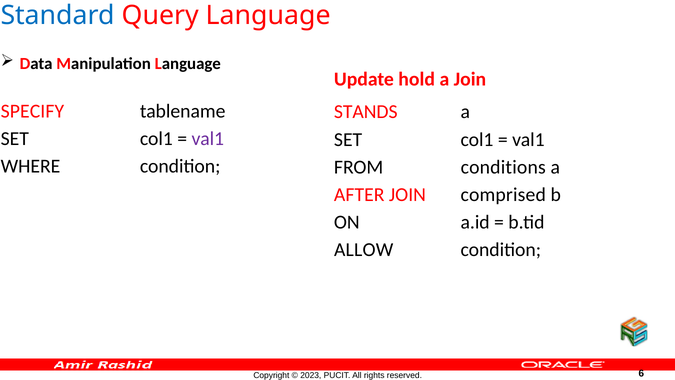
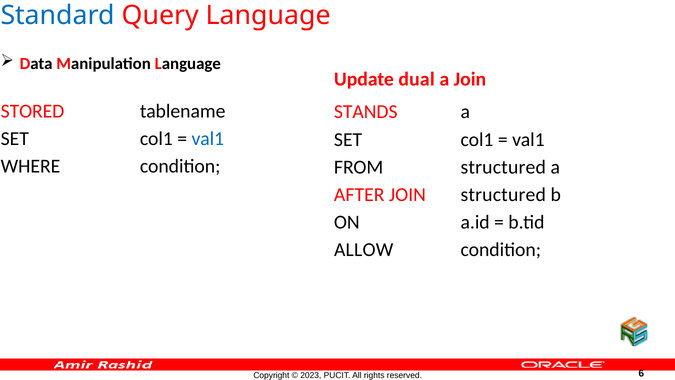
hold: hold -> dual (417, 79)
SPECIFY: SPECIFY -> STORED (33, 111)
val1 colour: purple -> blue (208, 139)
FROM conditions: conditions -> structured (503, 167)
JOIN comprised: comprised -> structured (503, 195)
